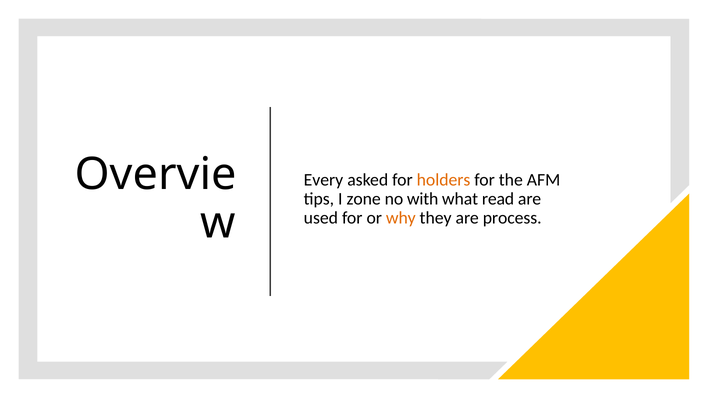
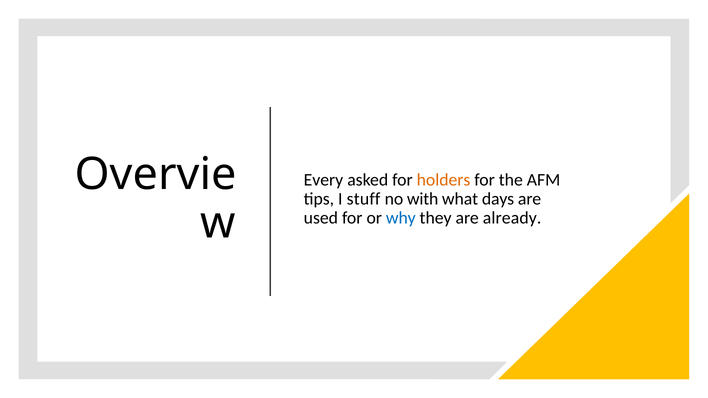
zone: zone -> stuff (364, 199)
read: read -> days (498, 199)
why colour: orange -> blue (401, 218)
process: process -> already (512, 218)
